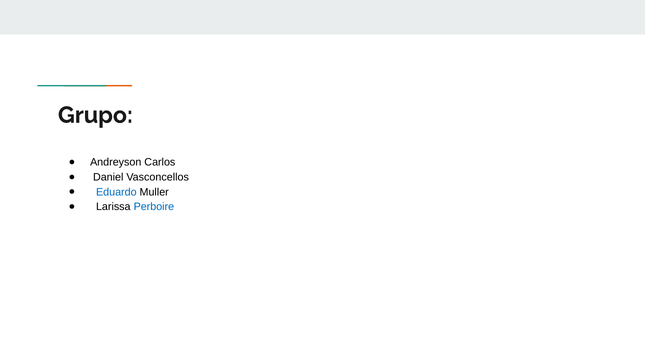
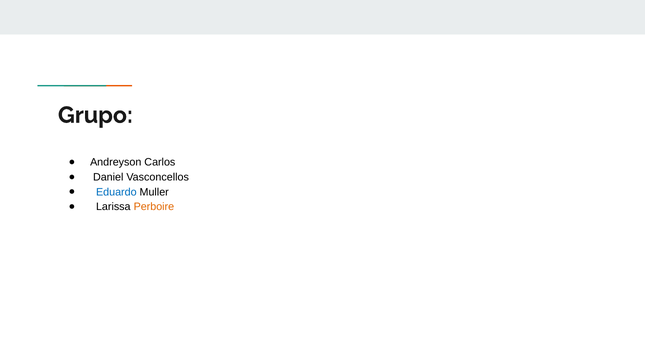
Perboire colour: blue -> orange (154, 207)
